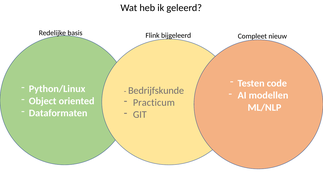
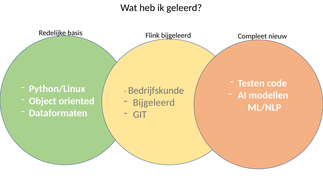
Practicum: Practicum -> Bijgeleerd (154, 103)
